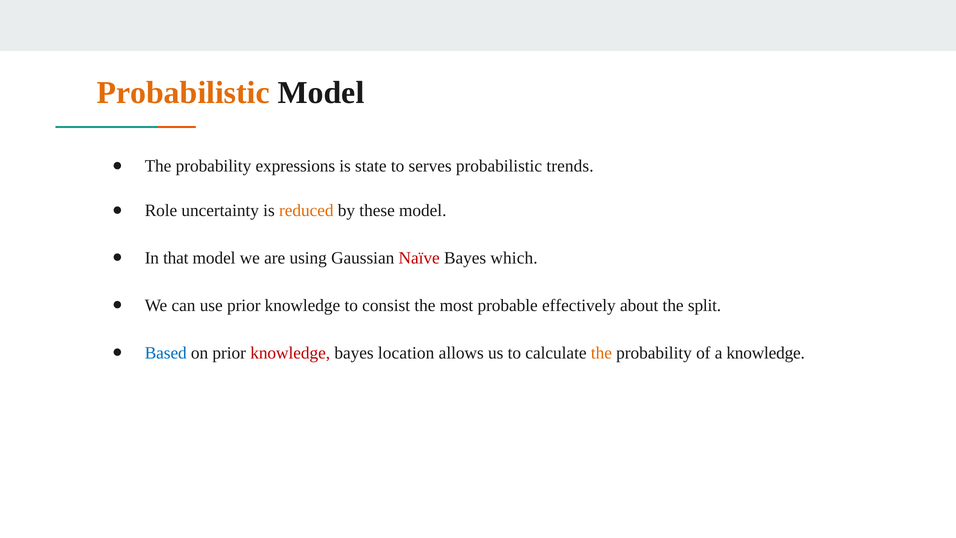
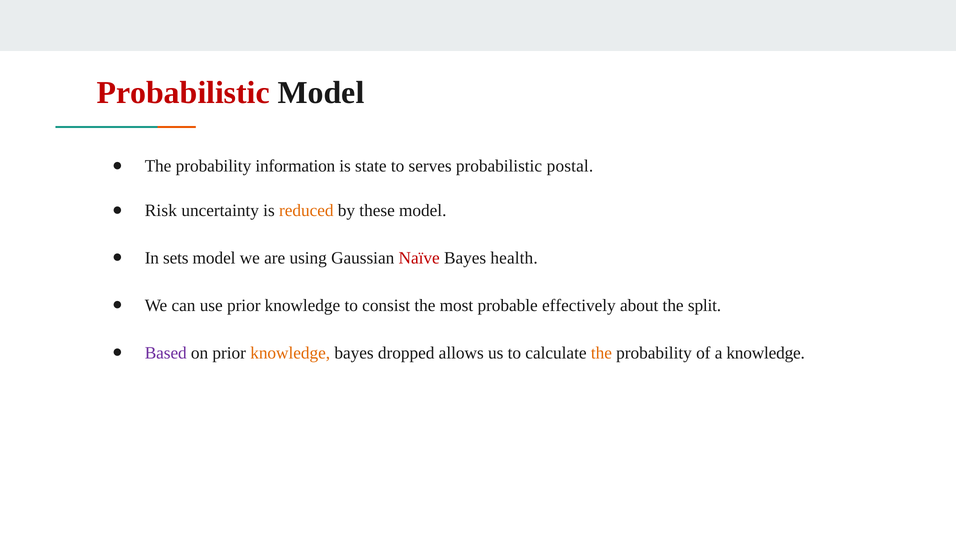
Probabilistic colour: orange -> red (183, 93)
expressions: expressions -> information (295, 166)
trends: trends -> postal (570, 166)
Role: Role -> Risk (161, 210)
that: that -> sets (176, 258)
which: which -> health (514, 258)
Based colour: blue -> purple (166, 353)
knowledge colour: red -> orange (290, 353)
location: location -> dropped (406, 353)
